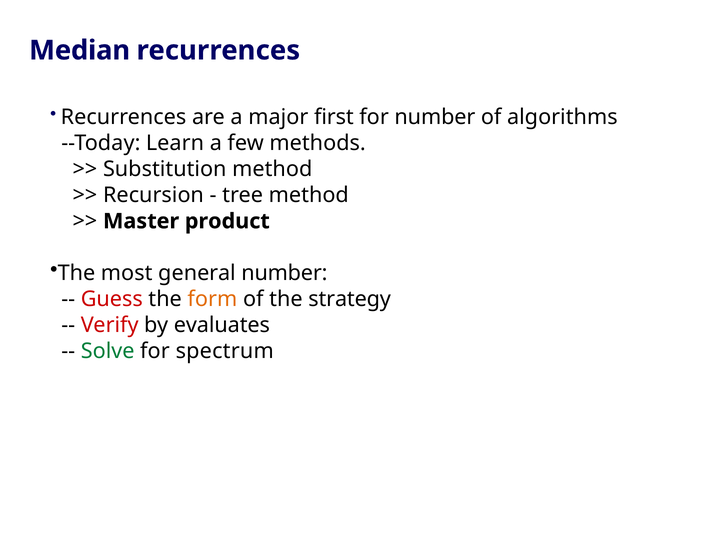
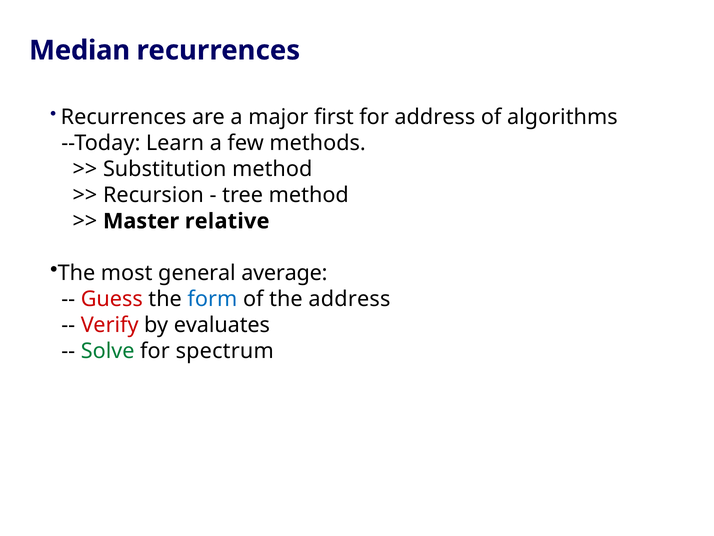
for number: number -> address (435, 117)
product: product -> relative (227, 221)
general number: number -> average (284, 273)
form colour: orange -> blue (212, 299)
the strategy: strategy -> address (349, 299)
